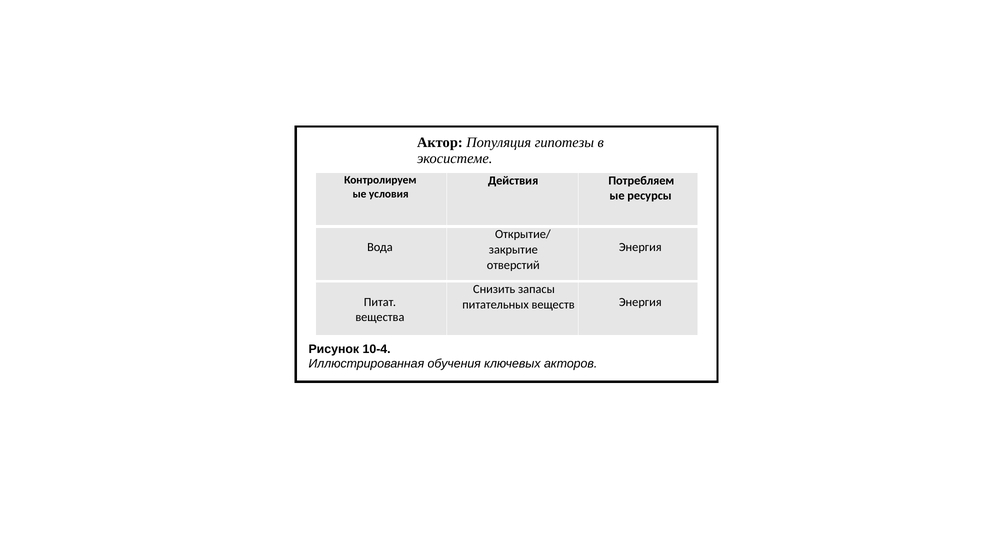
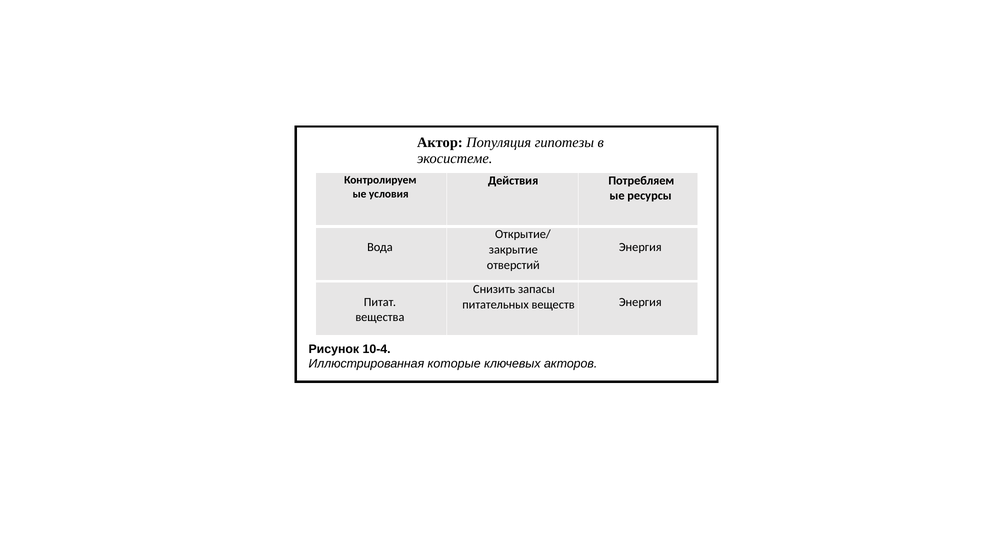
обучения: обучения -> которые (454, 364)
